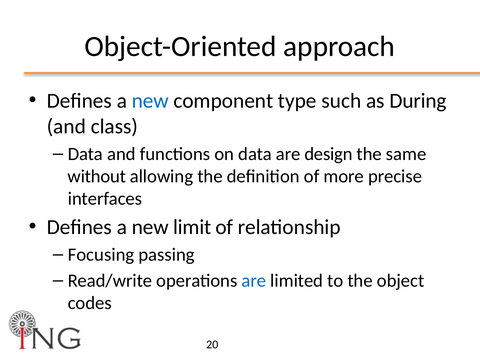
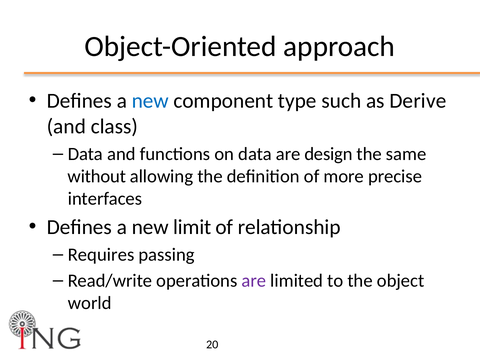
During: During -> Derive (418, 101)
Focusing: Focusing -> Requires (101, 255)
are colour: blue -> purple (254, 281)
codes: codes -> world (90, 303)
